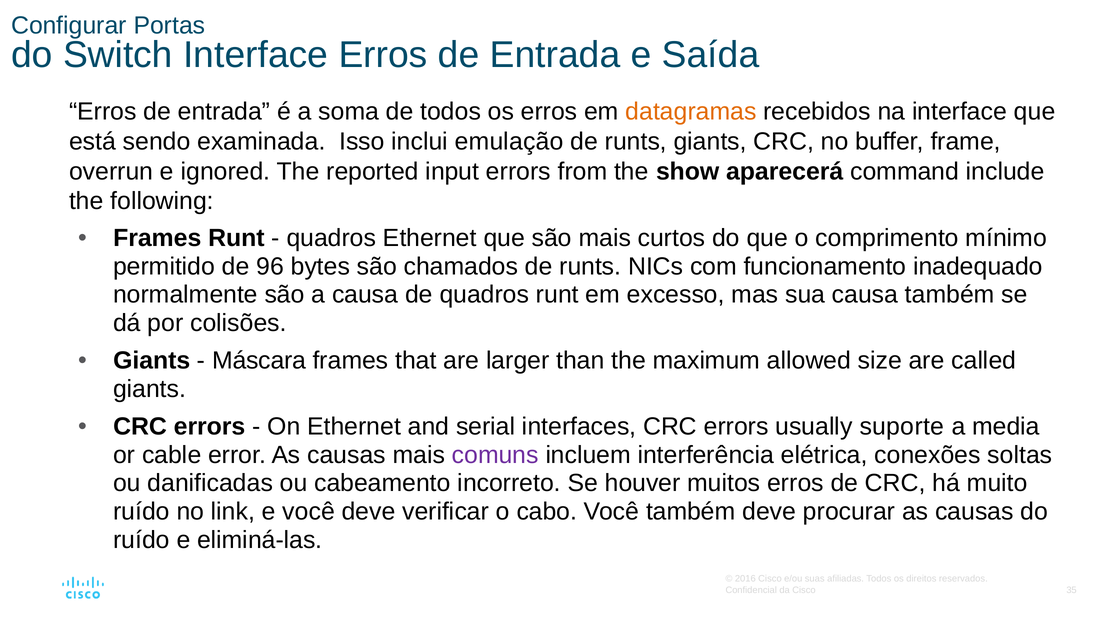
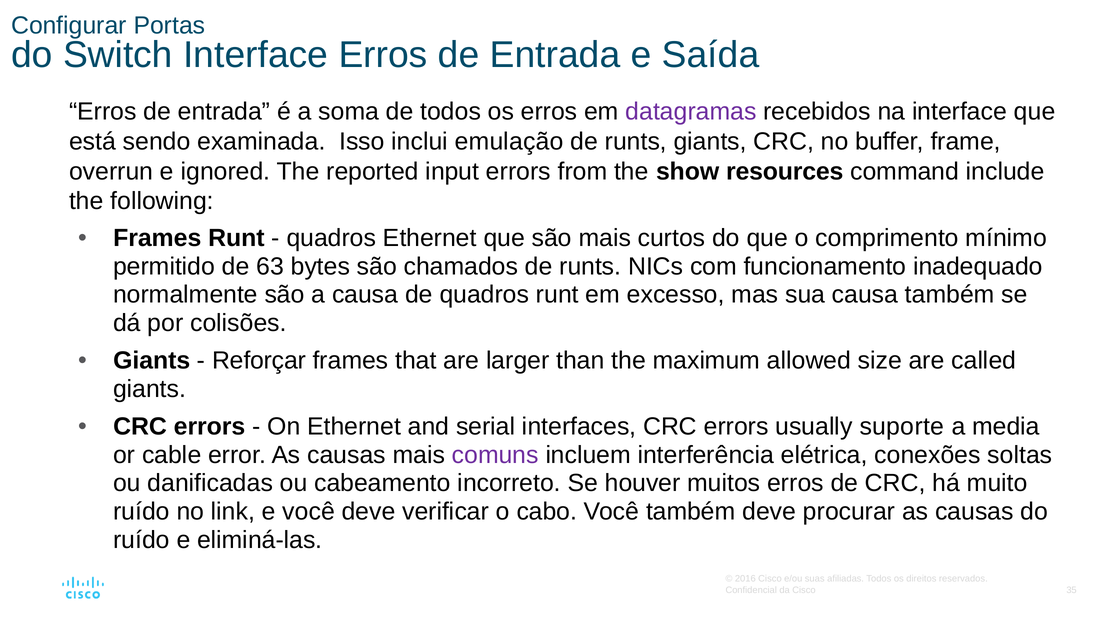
datagramas colour: orange -> purple (691, 112)
aparecerá: aparecerá -> resources (785, 171)
96: 96 -> 63 (270, 267)
Máscara: Máscara -> Reforçar (259, 361)
